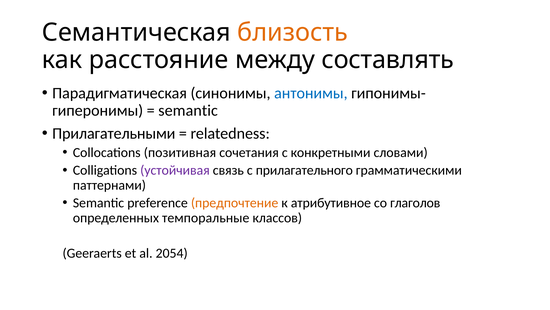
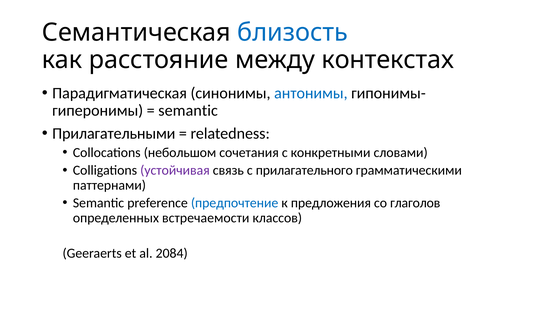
близость colour: orange -> blue (293, 33)
составлять: составлять -> контекстах (388, 60)
позитивная: позитивная -> небольшом (180, 152)
предпочтение colour: orange -> blue (235, 203)
атрибутивное: атрибутивное -> предложения (331, 203)
темпоральные: темпоральные -> встречаемости (206, 217)
2054: 2054 -> 2084 (172, 253)
